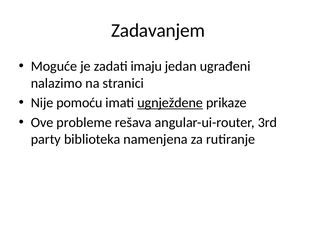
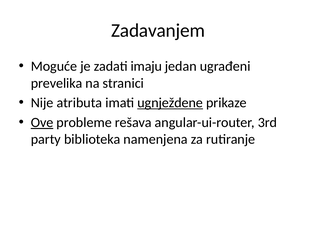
nalazimo: nalazimo -> prevelika (57, 83)
pomoću: pomoću -> atributa (79, 103)
Ove underline: none -> present (42, 122)
